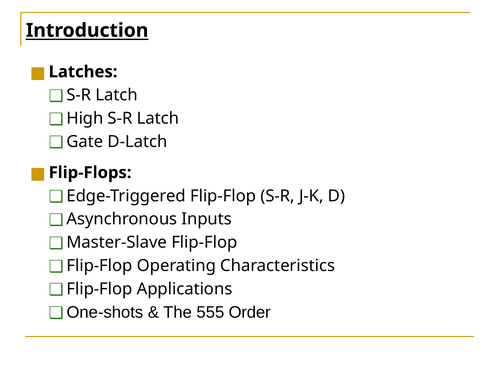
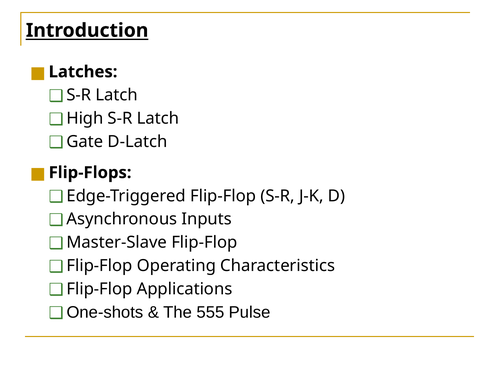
Order: Order -> Pulse (249, 312)
